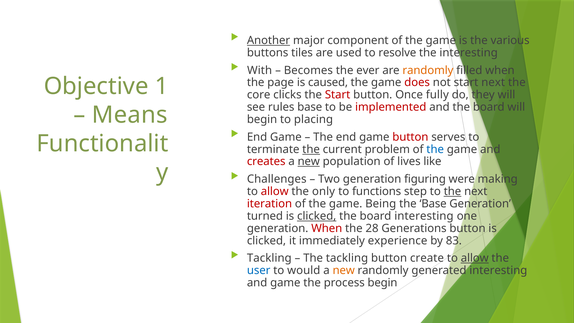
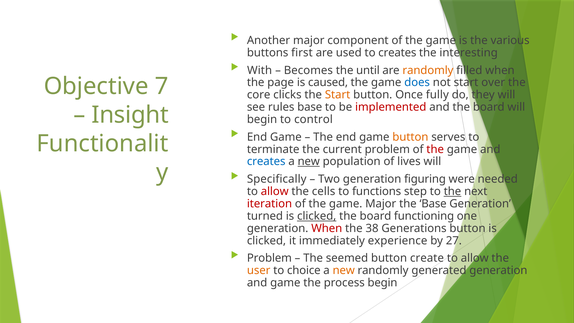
Another underline: present -> none (269, 40)
tiles: tiles -> first (302, 53)
to resolve: resolve -> creates (397, 53)
ever: ever -> until (368, 70)
does colour: red -> blue (417, 83)
start next: next -> over (493, 83)
1: 1 -> 7 (162, 86)
Start colour: red -> orange (338, 95)
Means: Means -> Insight (130, 115)
placing: placing -> control (313, 119)
button colour: red -> orange (410, 137)
the underline: present -> none (311, 149)
the colour: blue -> red (435, 149)
creates colour: red -> blue (266, 162)
lives like: like -> will (432, 162)
Challenges: Challenges -> Specifically (277, 179)
making: making -> needed (498, 179)
only: only -> cells (324, 191)
game Being: Being -> Major (381, 204)
board interesting: interesting -> functioning (424, 216)
28: 28 -> 38 (372, 228)
83: 83 -> 27 (454, 240)
Tackling: Tackling -> Problem (269, 258)
The tackling: tackling -> seemed (347, 258)
allow underline: present -> none (475, 258)
user colour: blue -> orange (259, 270)
would: would -> choice (304, 270)
generated interesting: interesting -> generation (498, 270)
